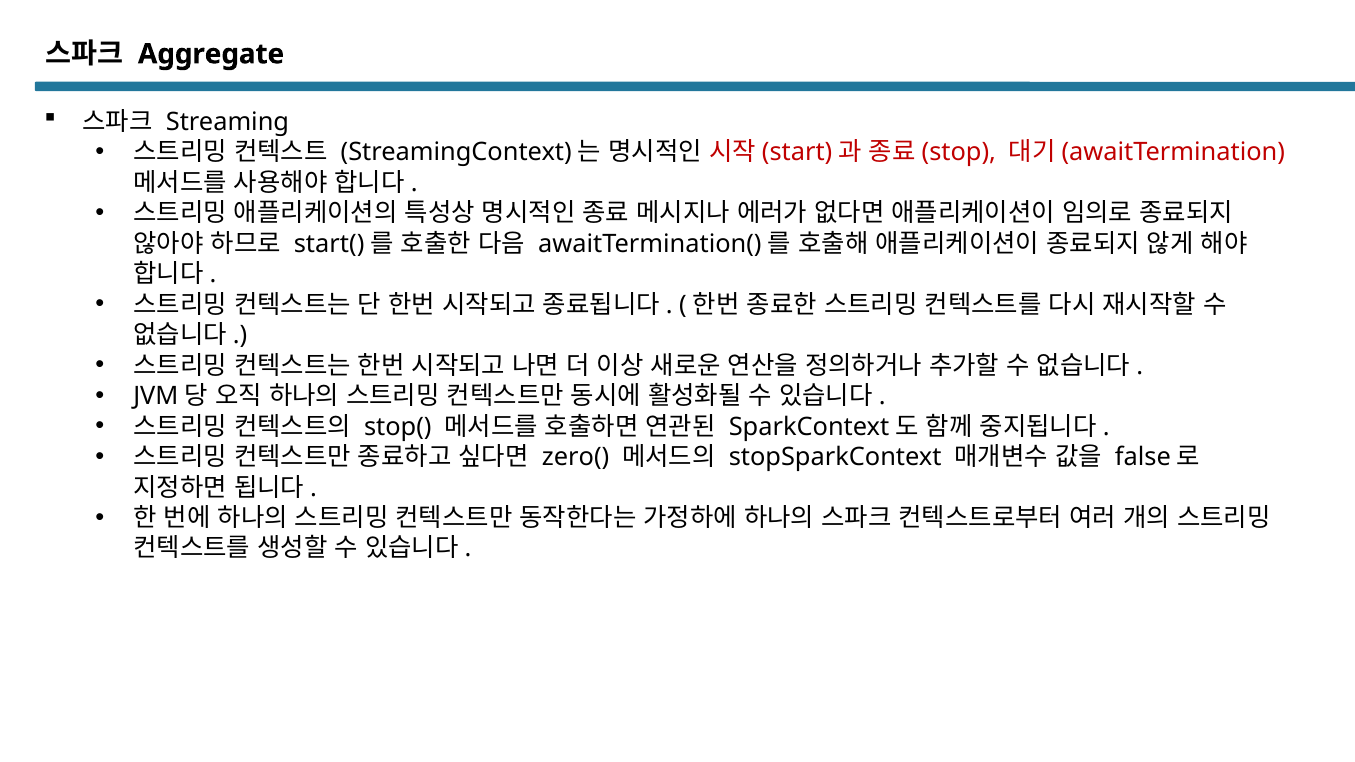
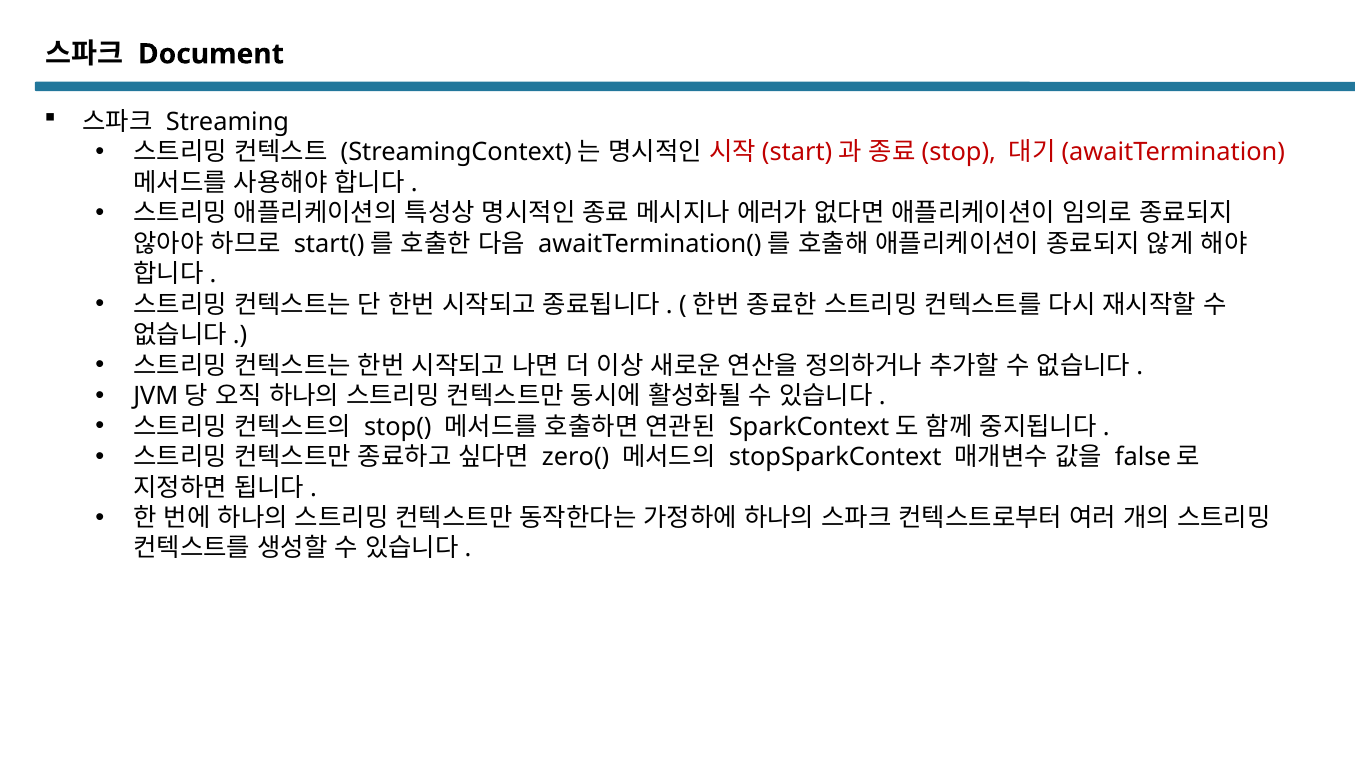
Aggregate: Aggregate -> Document (211, 54)
